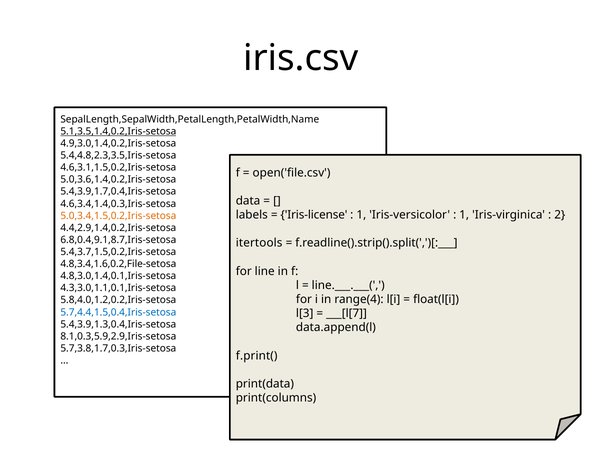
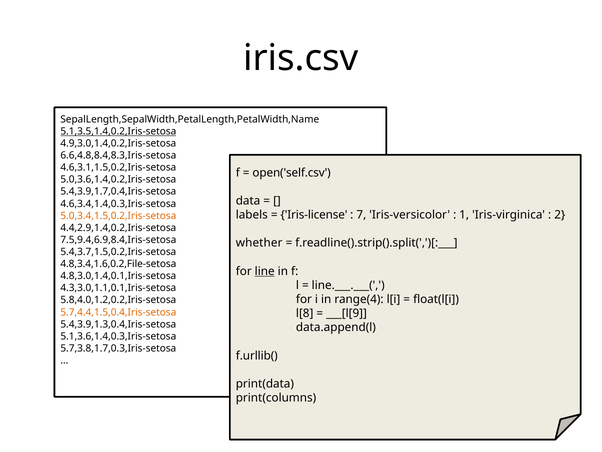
5.4,4.8,2.3,3.5,Iris-setosa: 5.4,4.8,2.3,3.5,Iris-setosa -> 6.6,4.8,8.4,8.3,Iris-setosa (118, 155)
open('file.csv: open('file.csv -> open('self.csv (292, 173)
1: 1 -> 7 (361, 215)
6.8,0.4,9.1,8.7,Iris-setosa: 6.8,0.4,9.1,8.7,Iris-setosa -> 7.5,9.4,6.9,8.4,Iris-setosa (118, 240)
itertools: itertools -> whether (259, 243)
line underline: none -> present (265, 271)
5.7,4.4,1.5,0.4,Iris-setosa colour: blue -> orange (118, 312)
l[3: l[3 -> l[8 (305, 313)
___[l[7: ___[l[7 -> ___[l[9 (347, 313)
8.1,0.3,5.9,2.9,Iris-setosa: 8.1,0.3,5.9,2.9,Iris-setosa -> 5.1,3.6,1.4,0.3,Iris-setosa (118, 336)
f.print(: f.print( -> f.urllib( (257, 355)
